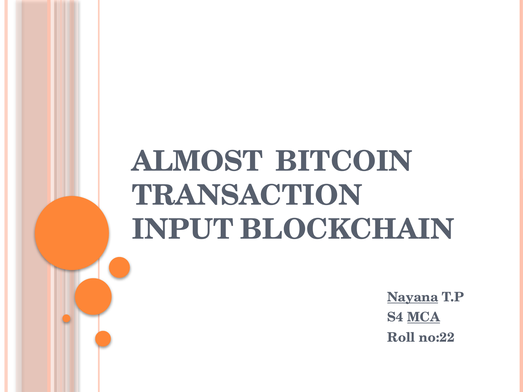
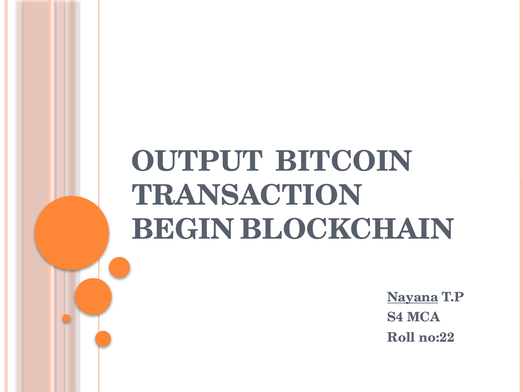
ALMOST: ALMOST -> OUTPUT (197, 162)
INPUT: INPUT -> BEGIN (183, 230)
MCA underline: present -> none (424, 318)
